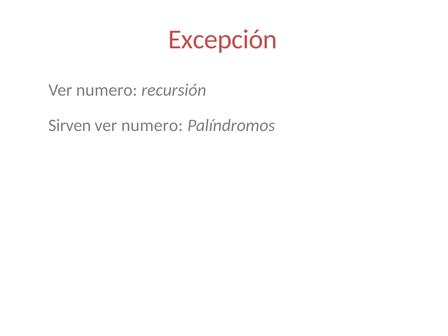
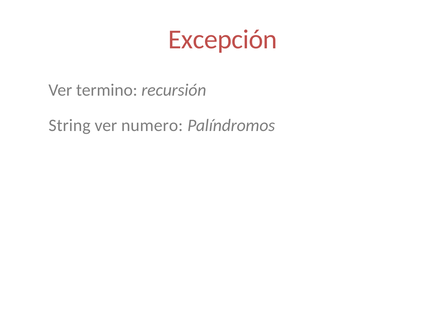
numero: numero -> termino (107, 90)
Sirven: Sirven -> String (70, 125)
